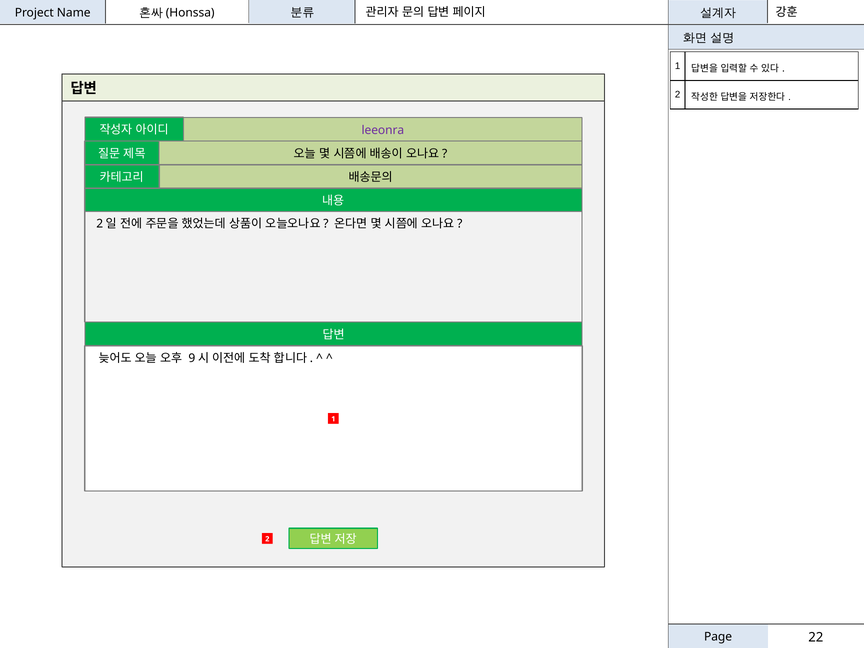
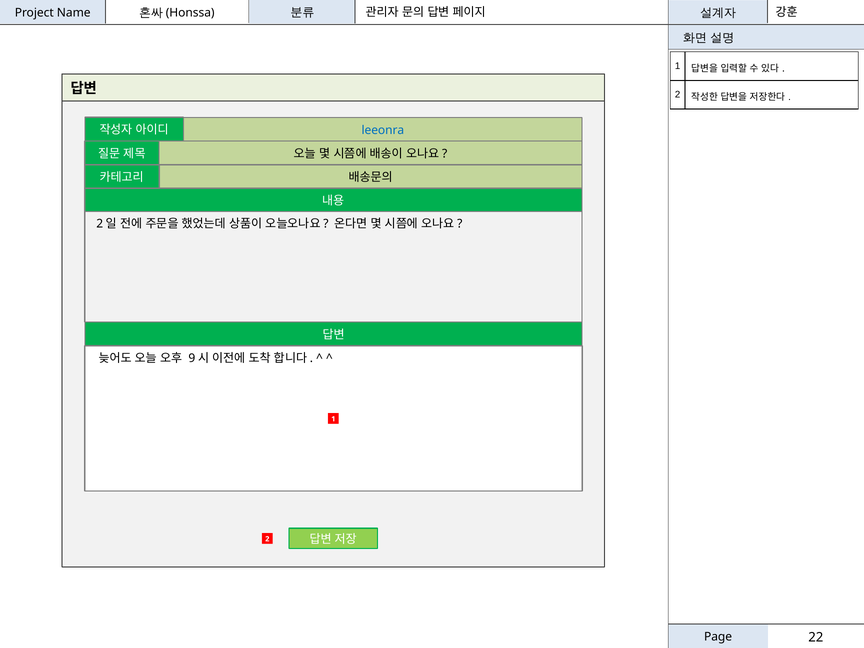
leeonra colour: purple -> blue (383, 130)
